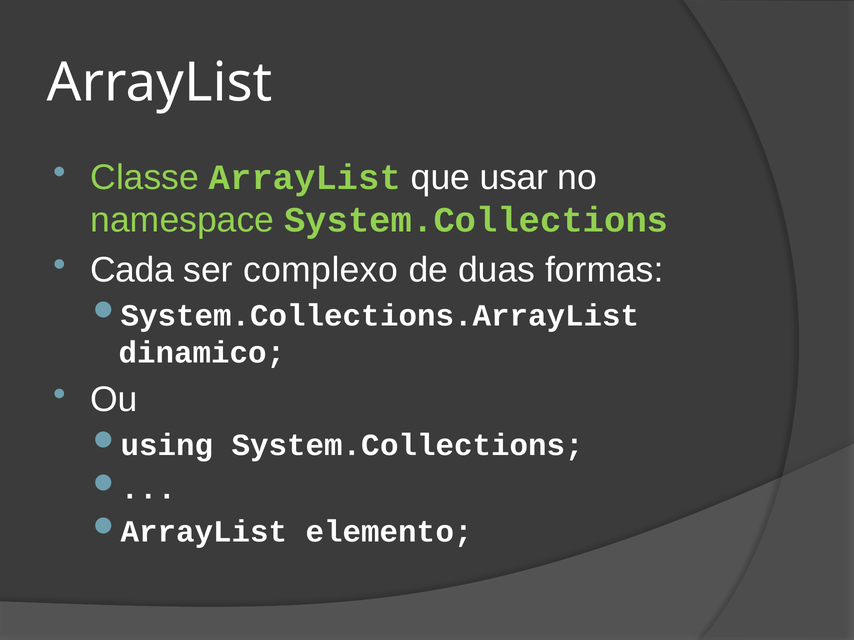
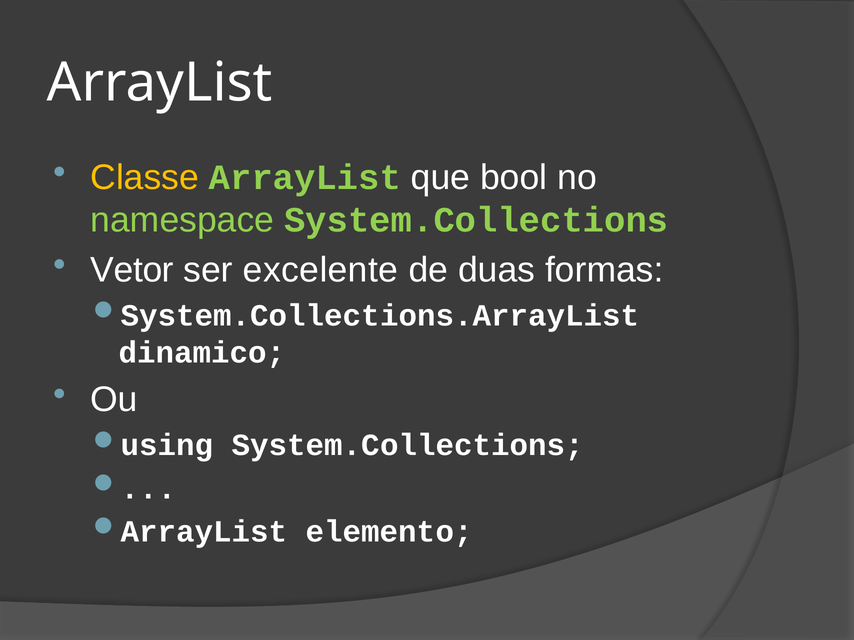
Classe colour: light green -> yellow (145, 177)
usar: usar -> bool (514, 177)
Cada: Cada -> Vetor (132, 270)
complexo: complexo -> excelente (321, 270)
